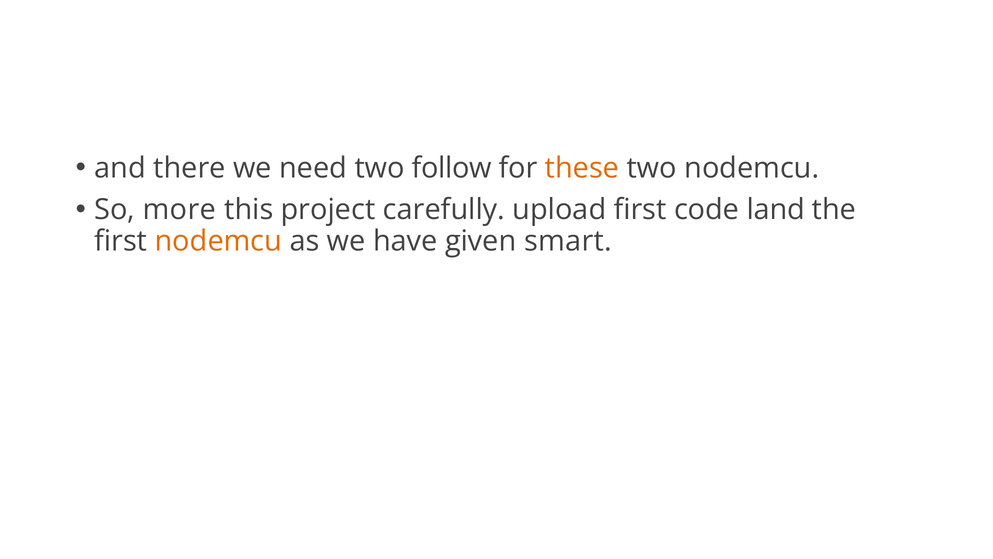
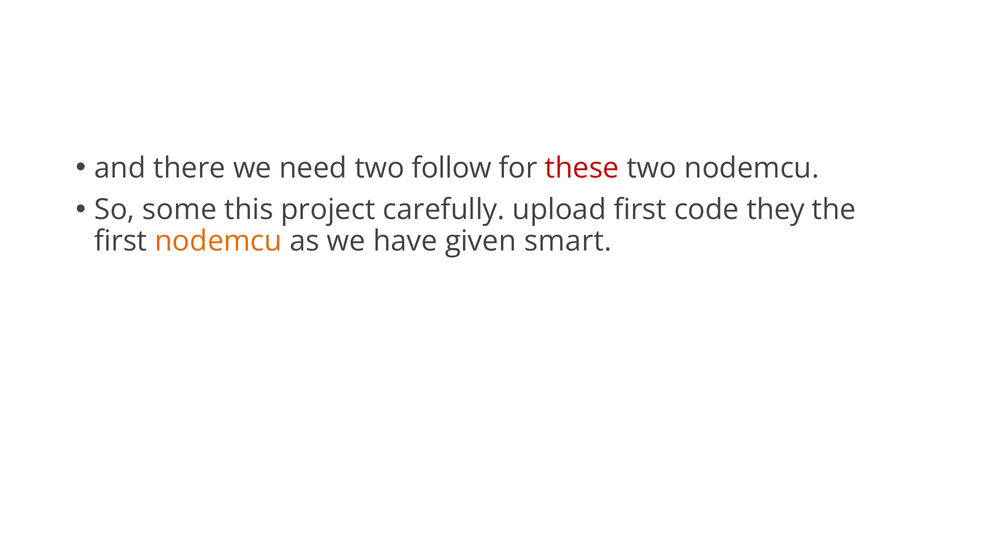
these colour: orange -> red (582, 168)
more: more -> some (180, 210)
land: land -> they (776, 210)
